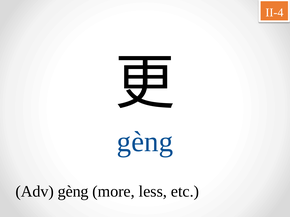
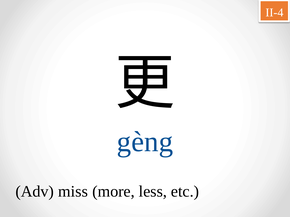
Adv gèng: gèng -> miss (73, 192)
